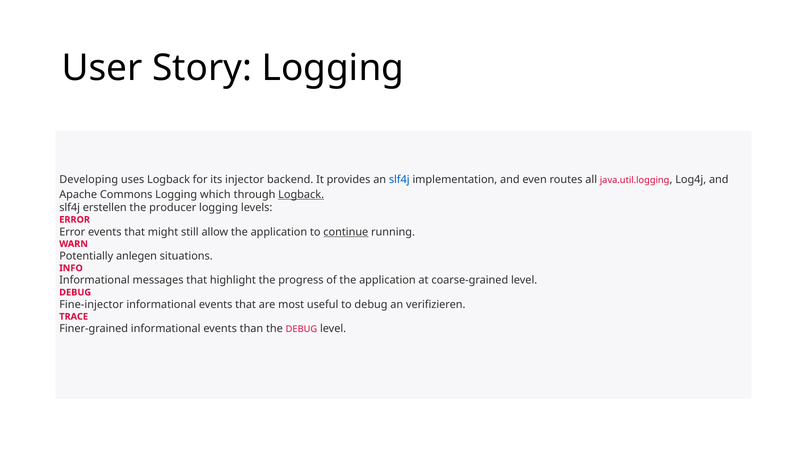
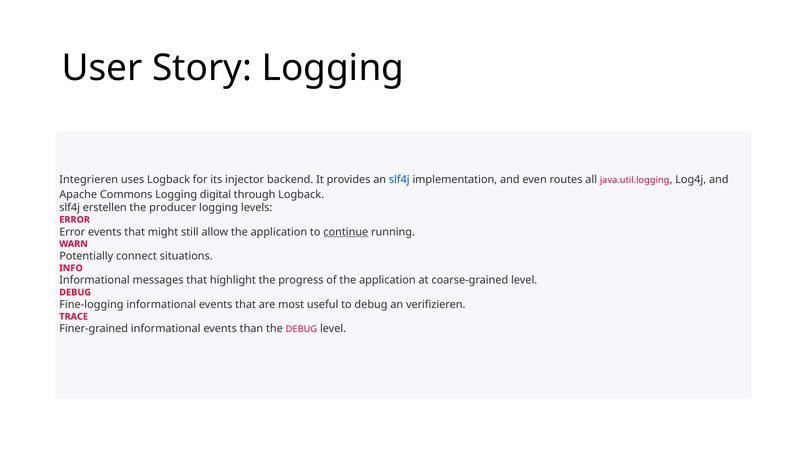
Developing: Developing -> Integrieren (89, 180)
which: which -> digital (215, 195)
Logback underline: present -> none (301, 195)
anlegen: anlegen -> connect (136, 256)
Fine-injector: Fine-injector -> Fine-logging (91, 305)
